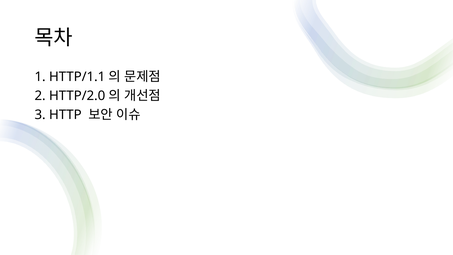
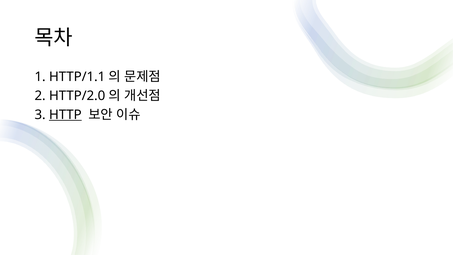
HTTP underline: none -> present (65, 115)
